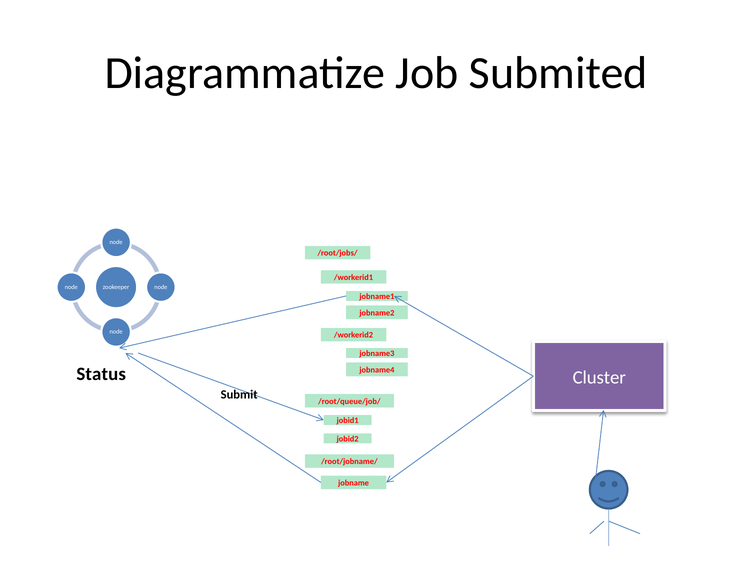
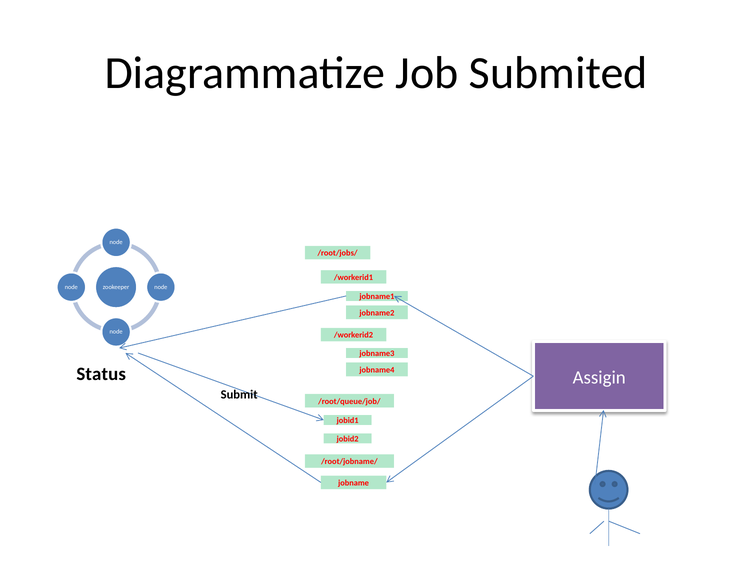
Cluster: Cluster -> Assigin (599, 377)
